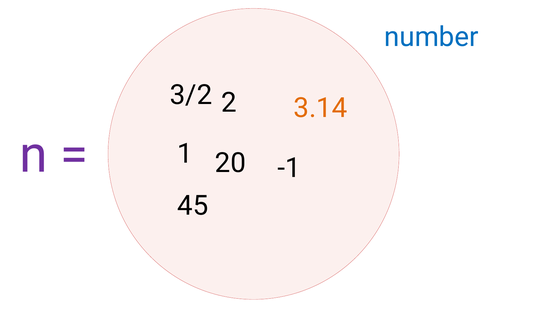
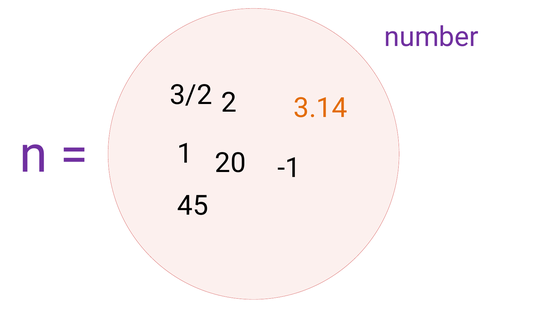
number colour: blue -> purple (431, 37)
